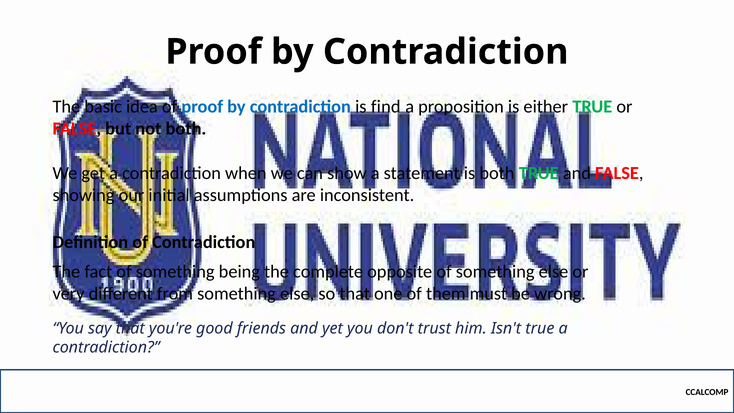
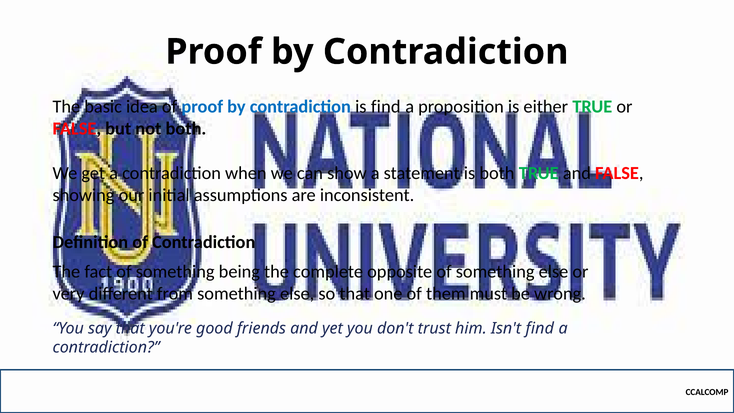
Isn't true: true -> find (540, 328)
